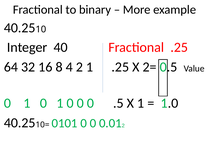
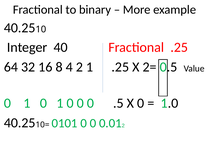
X 1: 1 -> 0 (141, 103)
